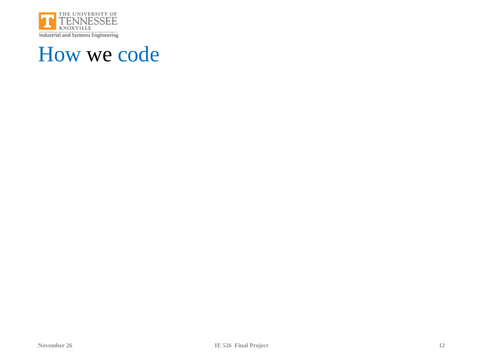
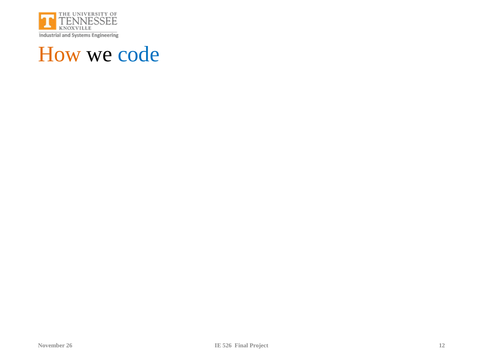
How colour: blue -> orange (60, 54)
